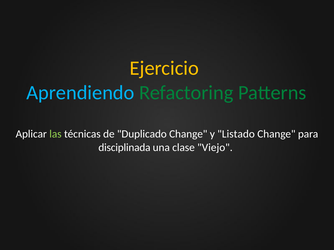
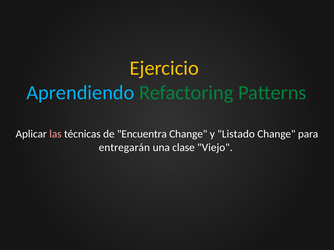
las colour: light green -> pink (55, 134)
Duplicado: Duplicado -> Encuentra (142, 134)
disciplinada: disciplinada -> entregarán (124, 148)
